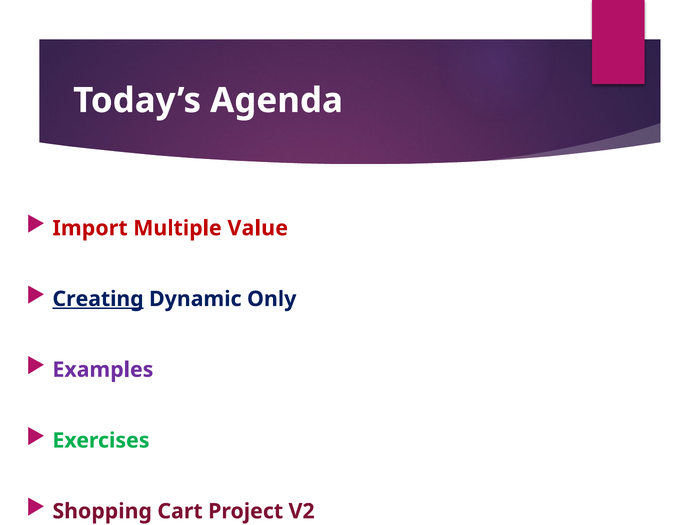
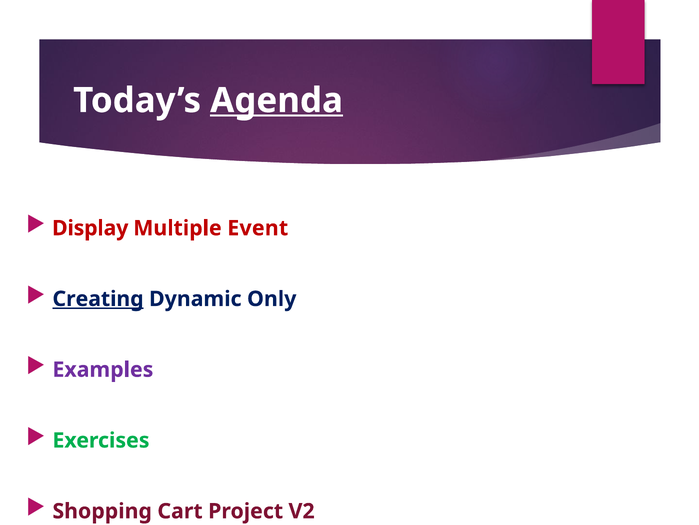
Agenda underline: none -> present (277, 100)
Import: Import -> Display (90, 228)
Value: Value -> Event (258, 228)
